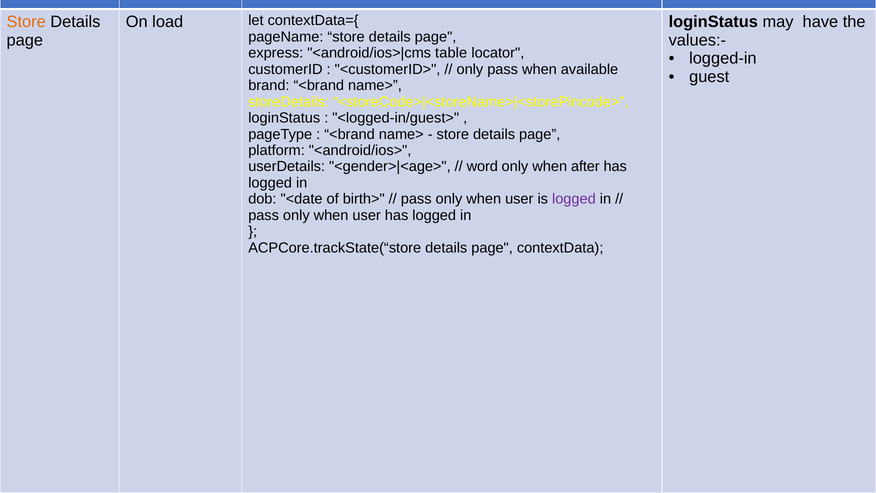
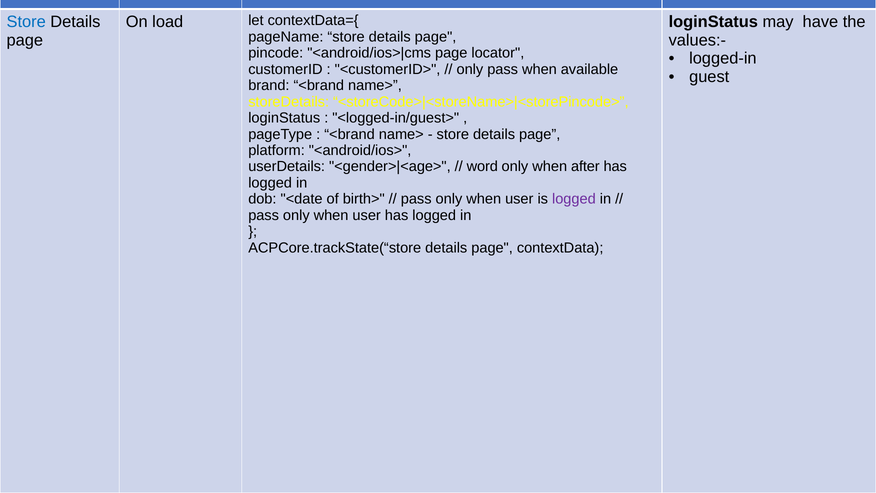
Store colour: orange -> blue (26, 22)
express: express -> pincode (276, 53)
table: table -> page (451, 53)
